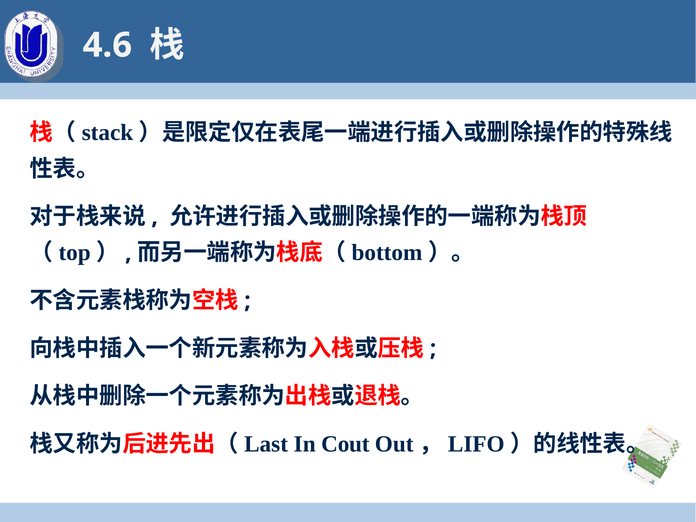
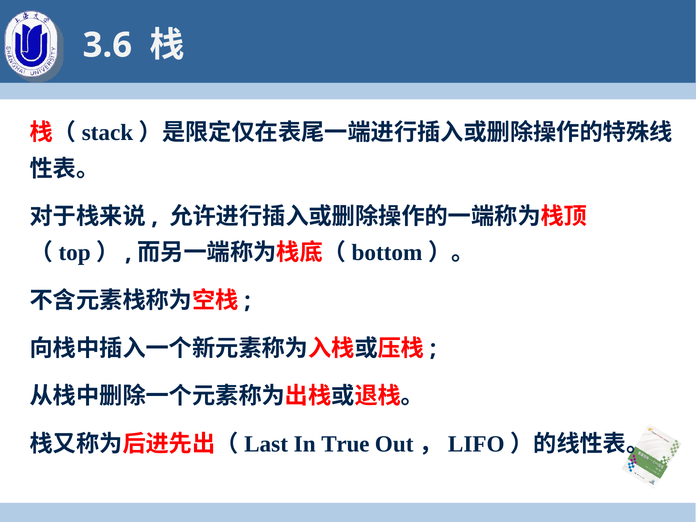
4.6: 4.6 -> 3.6 (107, 45)
Cout: Cout -> True (345, 444)
